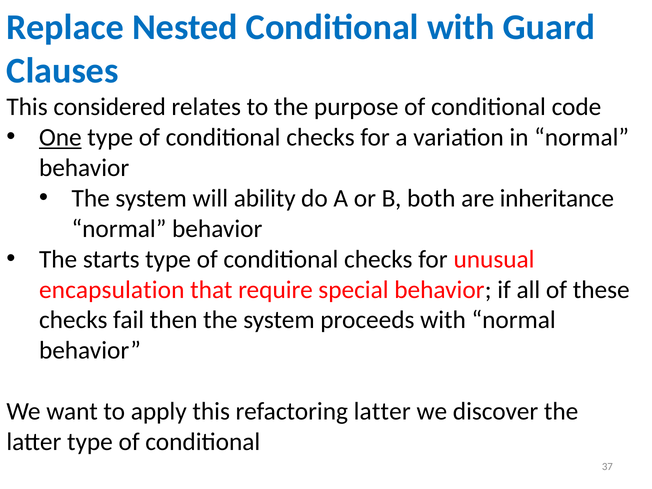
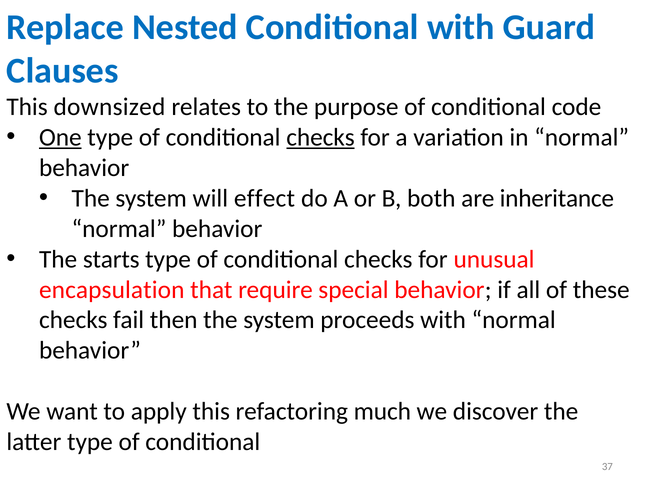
considered: considered -> downsized (109, 107)
checks underline: none -> present (321, 137)
ability: ability -> effect (264, 198)
refactoring latter: latter -> much (382, 411)
